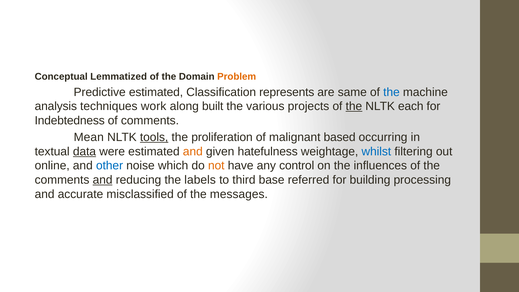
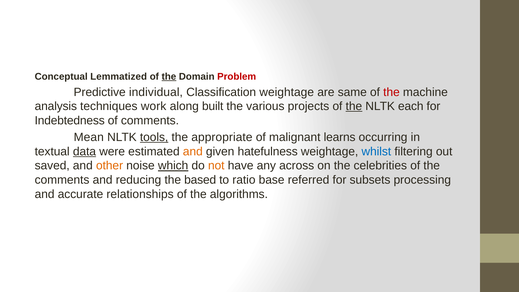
the underline: none -> present (169, 77)
Problem colour: orange -> red (237, 77)
Predictive estimated: estimated -> individual (156, 92)
Classification represents: represents -> weightage (287, 92)
the colour: blue -> red (391, 92)
proliferation: proliferation -> appropriate (222, 137)
based: based -> learns (340, 137)
online: online -> saved (52, 166)
other colour: blue -> orange (110, 166)
which underline: none -> present (173, 166)
control: control -> across (297, 166)
influences: influences -> celebrities (380, 166)
and underline: present -> none (103, 180)
labels: labels -> based (200, 180)
third: third -> ratio (244, 180)
building: building -> subsets (370, 180)
misclassified: misclassified -> relationships (140, 194)
messages: messages -> algorithms (239, 194)
